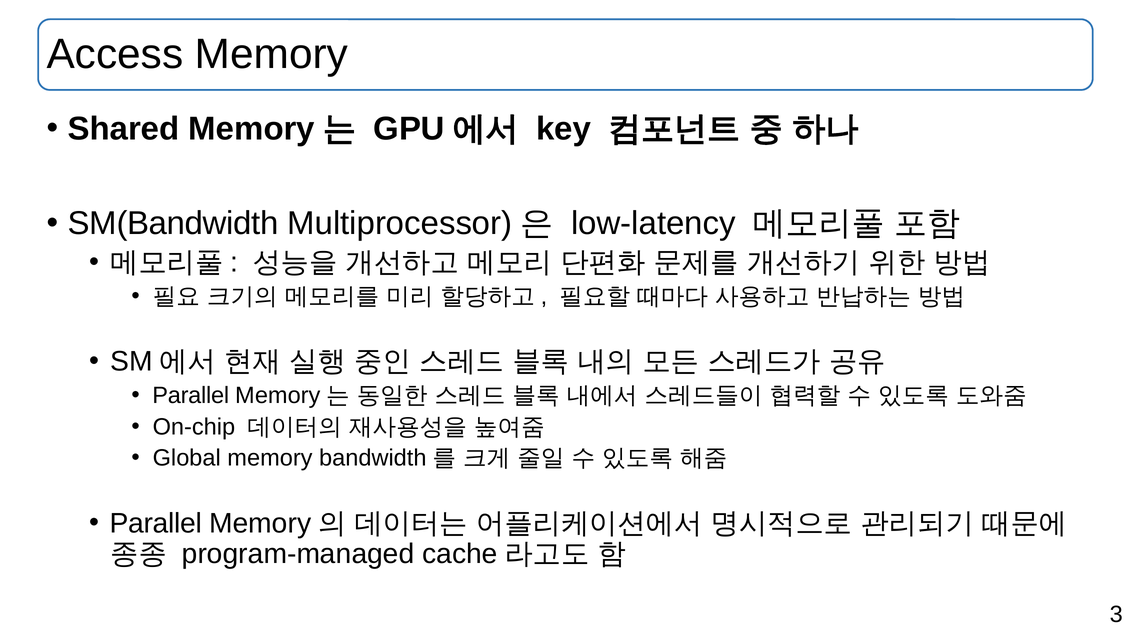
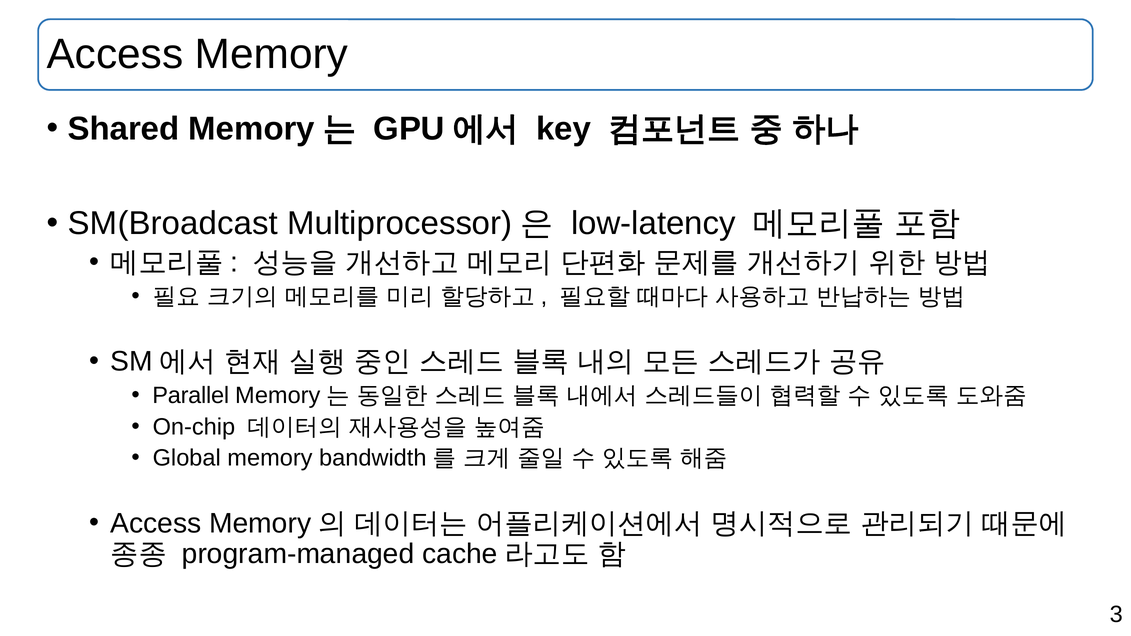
SM(Bandwidth: SM(Bandwidth -> SM(Broadcast (173, 224)
Parallel: Parallel -> Access (156, 523)
